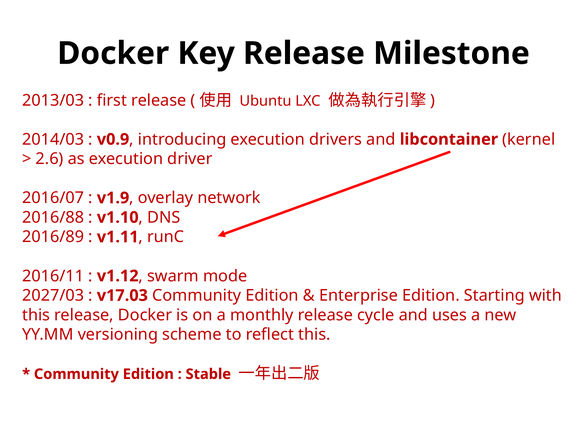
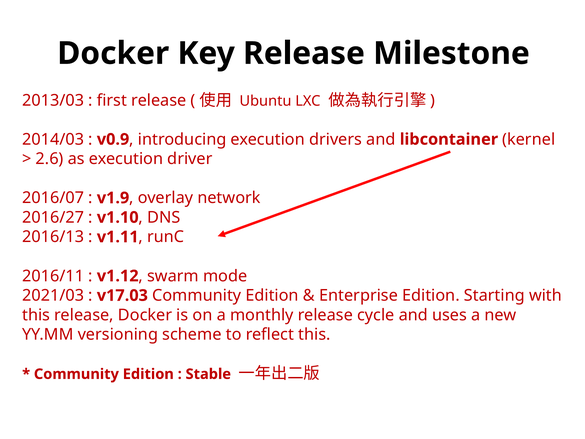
2016/88: 2016/88 -> 2016/27 (53, 217)
2016/89: 2016/89 -> 2016/13 (53, 237)
2027/03: 2027/03 -> 2021/03 (53, 295)
